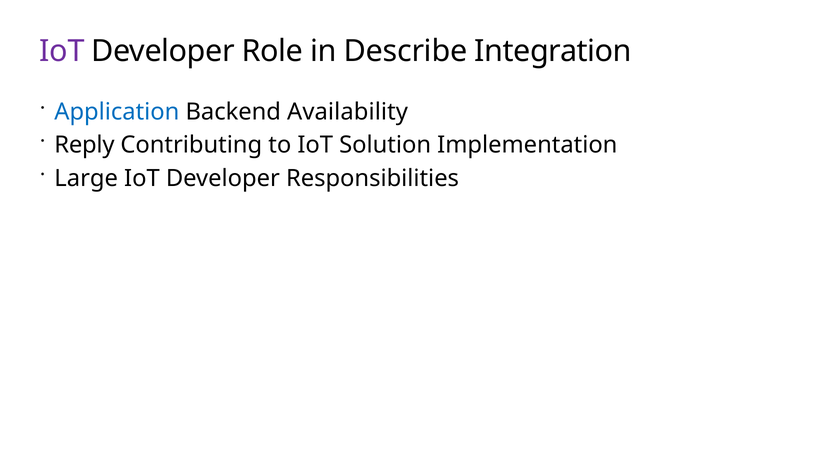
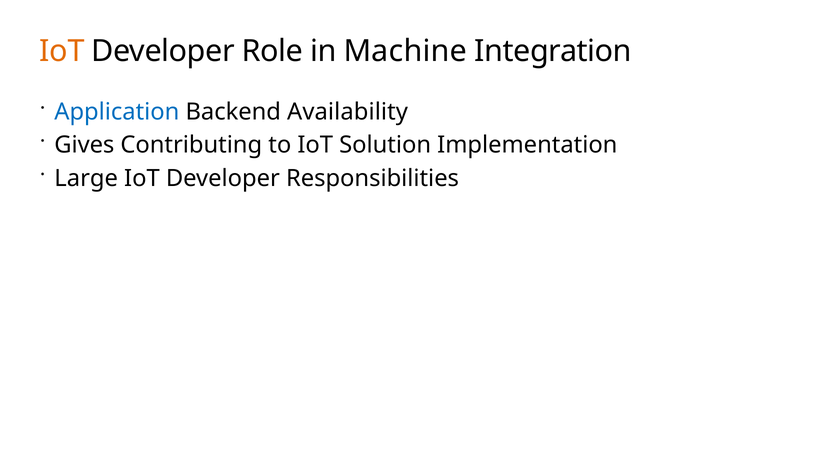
IoT colour: purple -> orange (62, 51)
Describe: Describe -> Machine (405, 51)
Reply: Reply -> Gives (84, 145)
